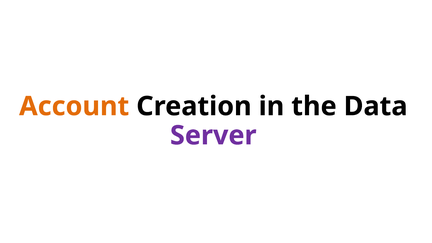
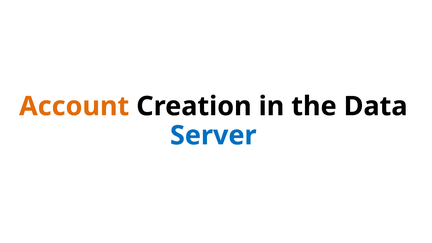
Server colour: purple -> blue (213, 135)
